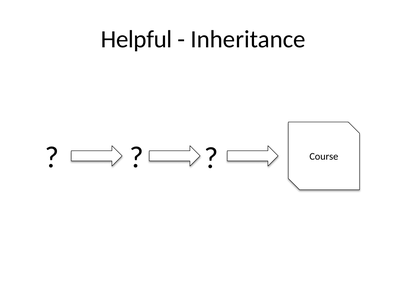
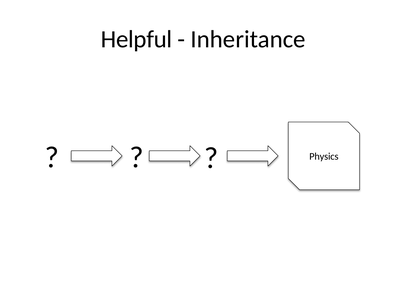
Course: Course -> Physics (324, 157)
